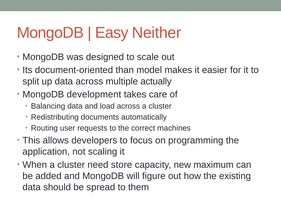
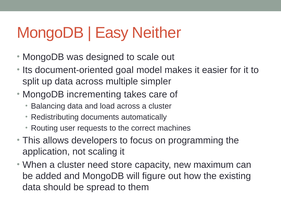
than: than -> goal (125, 70)
actually: actually -> simpler (156, 81)
development: development -> incrementing (94, 94)
